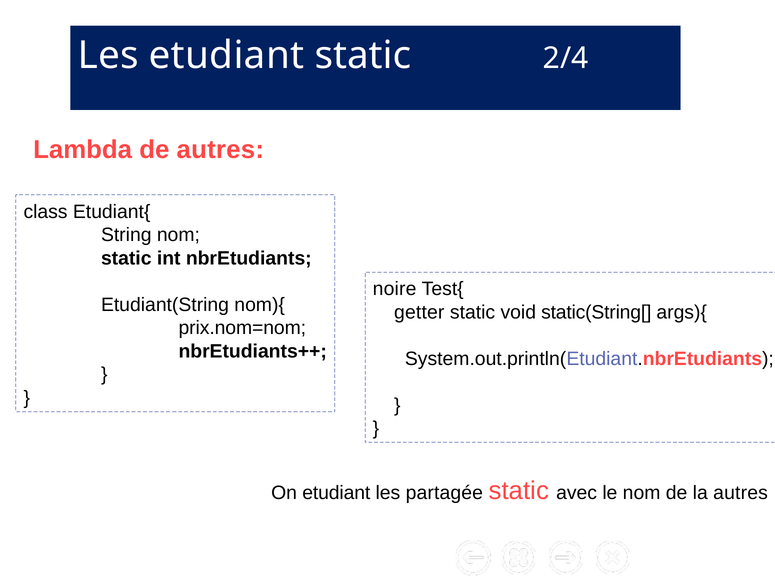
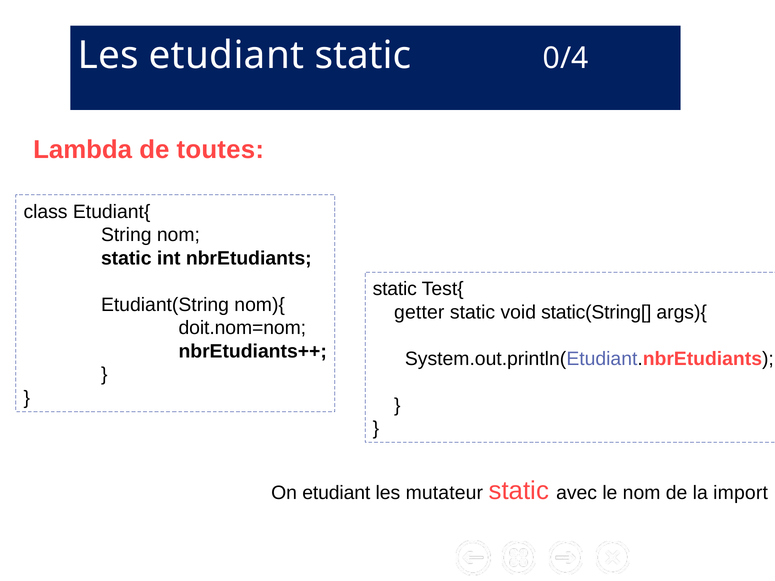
2/4: 2/4 -> 0/4 (566, 58)
de autres: autres -> toutes (220, 150)
noire: noire -> static (395, 289)
prix.nom=nom: prix.nom=nom -> doit.nom=nom (242, 328)
partagée: partagée -> mutateur (444, 493)
la autres: autres -> import (741, 493)
